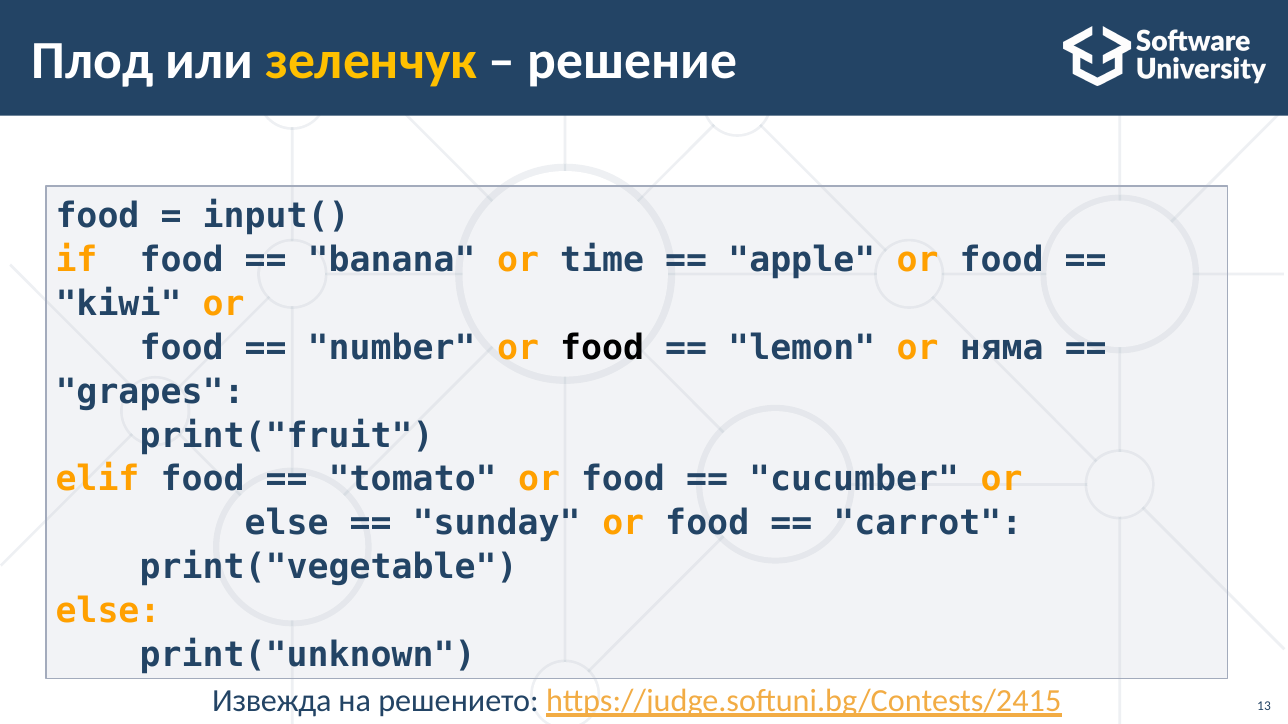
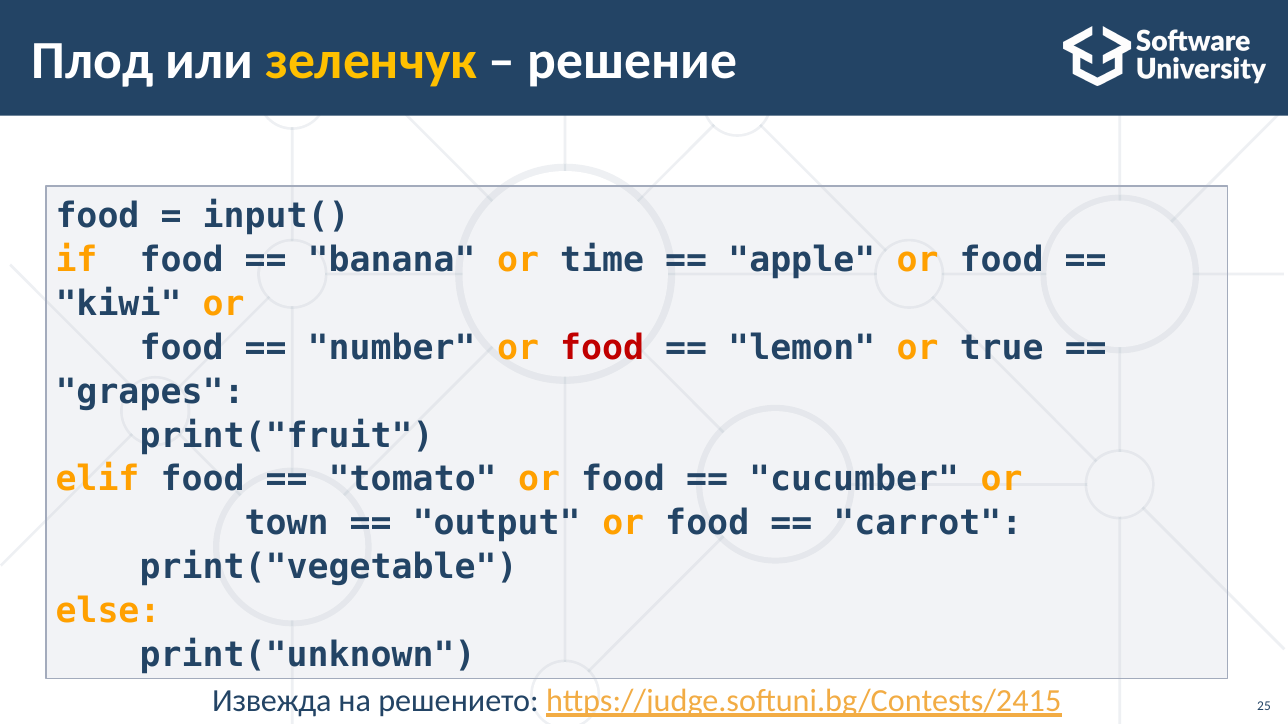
food colour: black -> red (602, 348)
няма: няма -> true (1002, 348)
else: else -> town (287, 524)
sunday: sunday -> output (497, 524)
13: 13 -> 25 (1264, 707)
